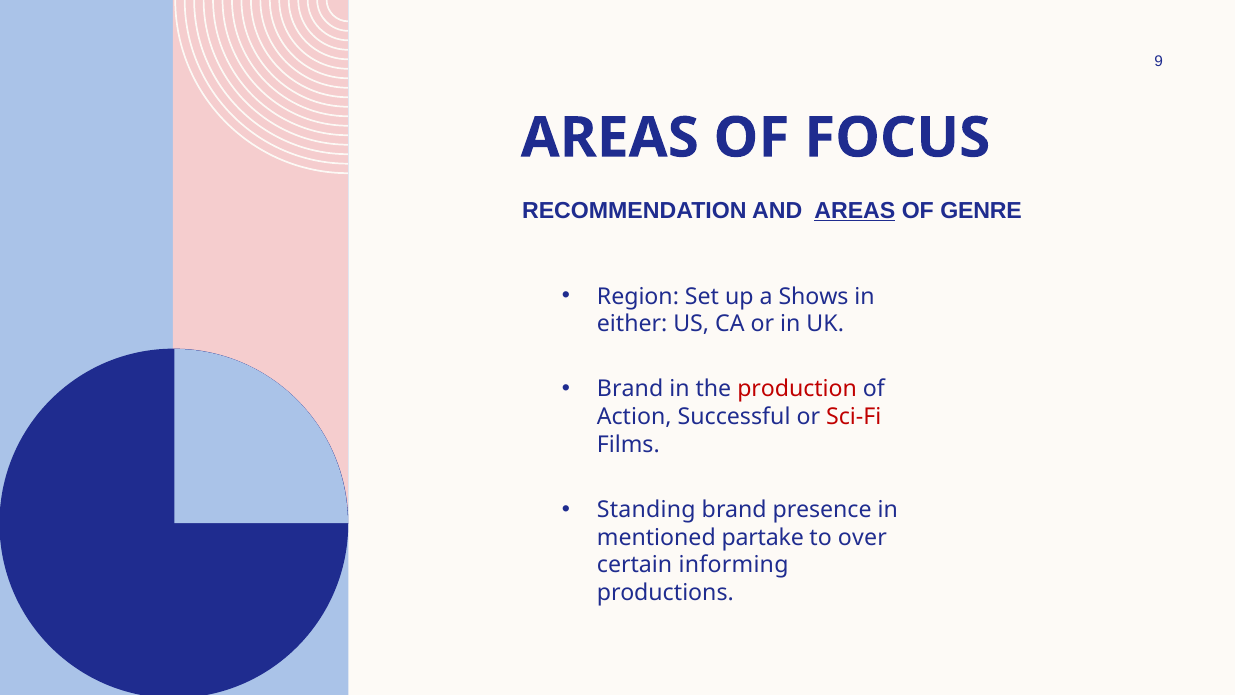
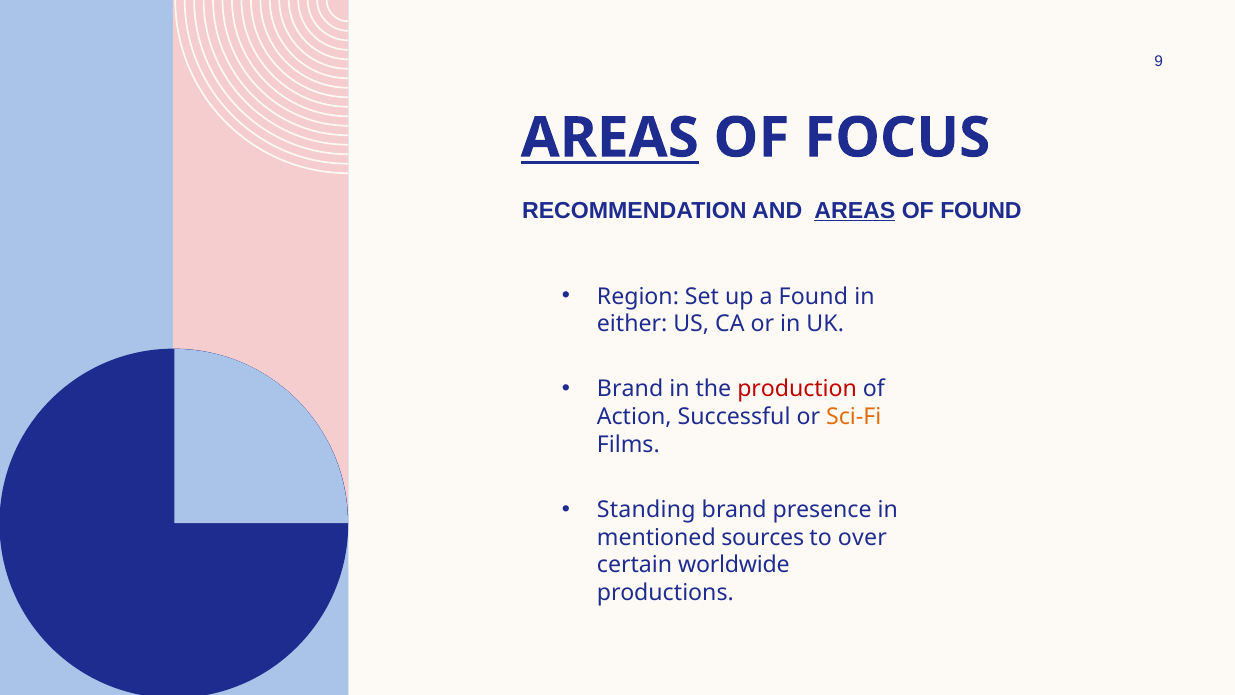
AREAS underline: none -> present (610, 138)
OF GENRE: GENRE -> FOUND (981, 210)
a Shows: Shows -> Found (813, 296)
Sci-Fi colour: red -> orange (854, 417)
partake: partake -> sources (763, 537)
informing: informing -> worldwide (734, 565)
